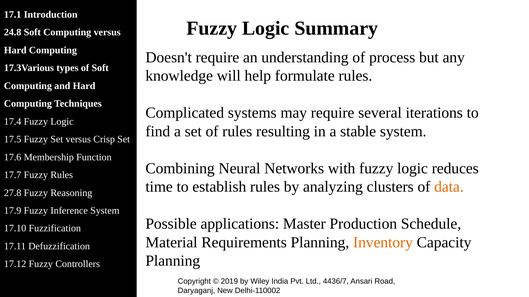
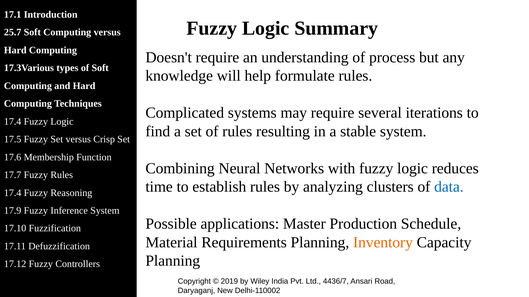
24.8: 24.8 -> 25.7 (13, 32)
data colour: orange -> blue (449, 187)
27.8: 27.8 -> 17.4 (13, 193)
